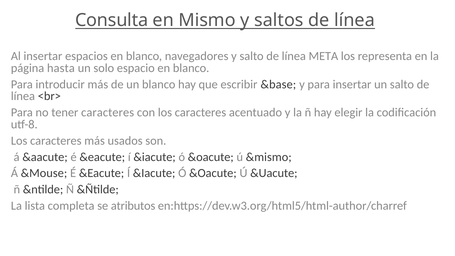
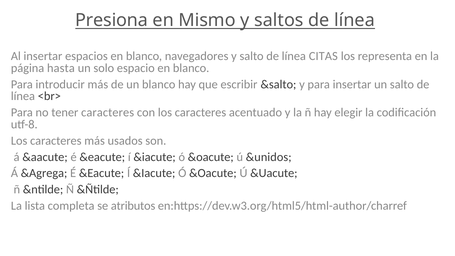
Consulta: Consulta -> Presiona (112, 20)
META: META -> CITAS (323, 56)
&base: &base -> &salto (278, 84)
&mismo: &mismo -> &unidos (269, 157)
&Mouse: &Mouse -> &Agrega (44, 173)
